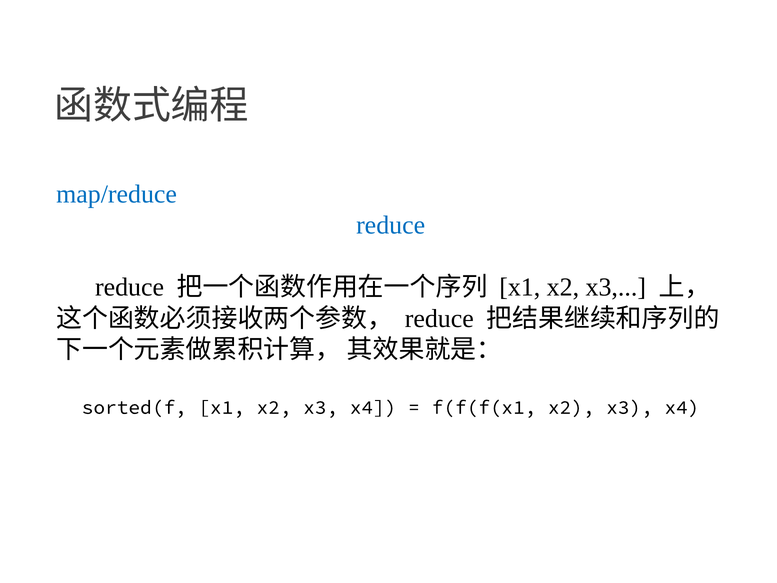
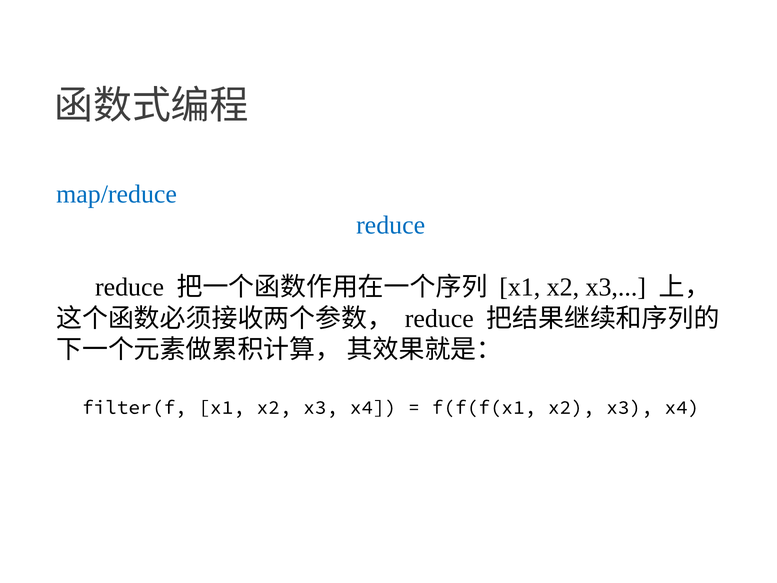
sorted(f: sorted(f -> filter(f (134, 407)
